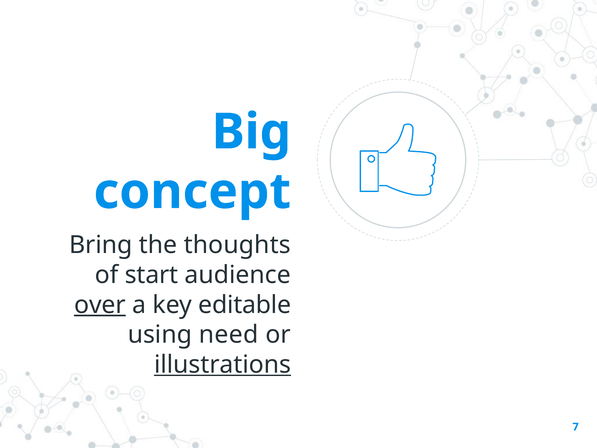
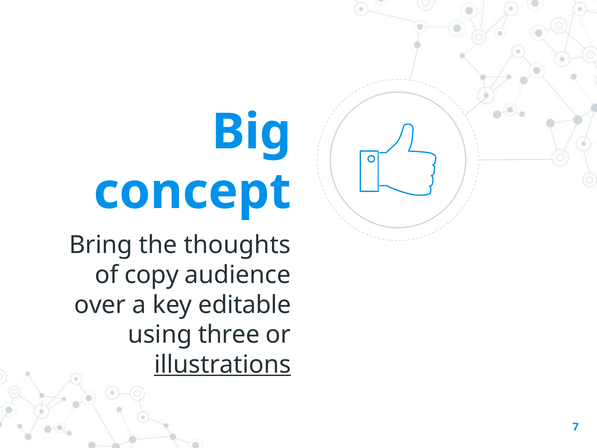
start: start -> copy (152, 275)
over underline: present -> none (100, 305)
need: need -> three (229, 335)
